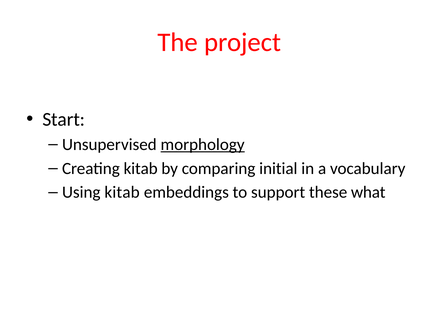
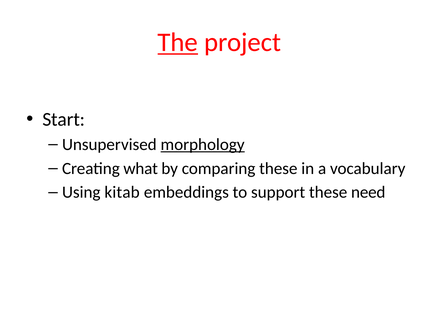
The underline: none -> present (178, 42)
Creating kitab: kitab -> what (141, 169)
comparing initial: initial -> these (278, 169)
what: what -> need (368, 192)
